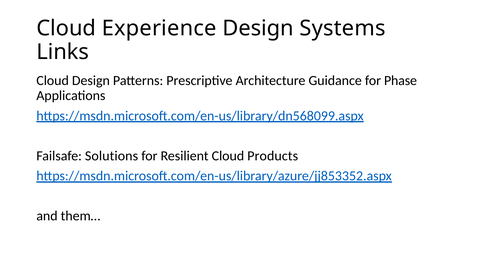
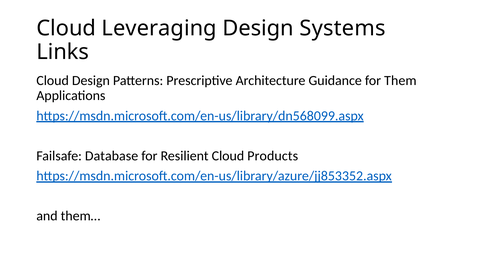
Experience: Experience -> Leveraging (159, 28)
Phase: Phase -> Them (400, 81)
Solutions: Solutions -> Database (112, 156)
